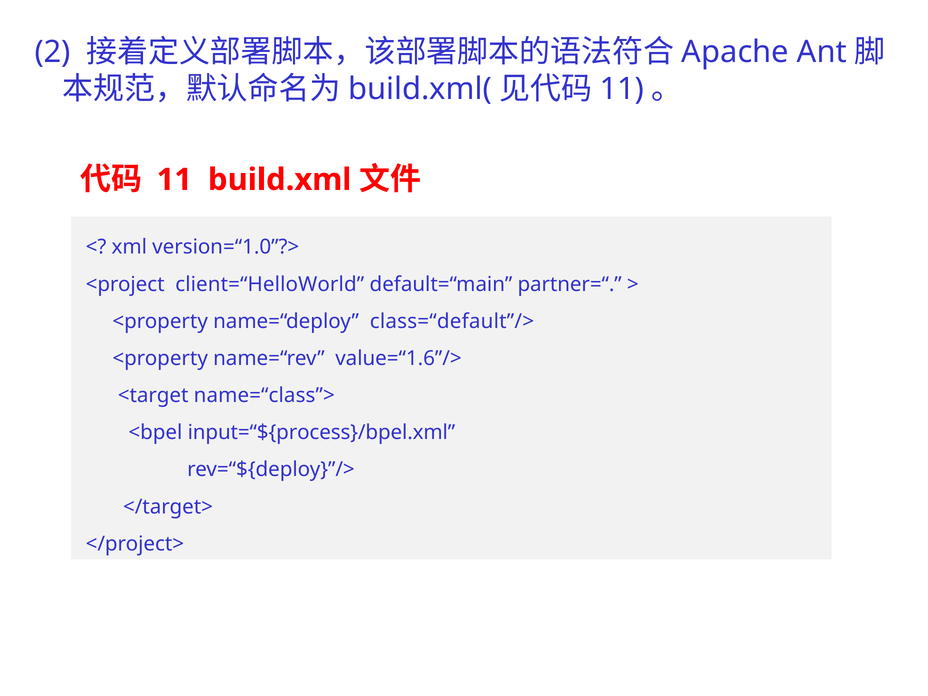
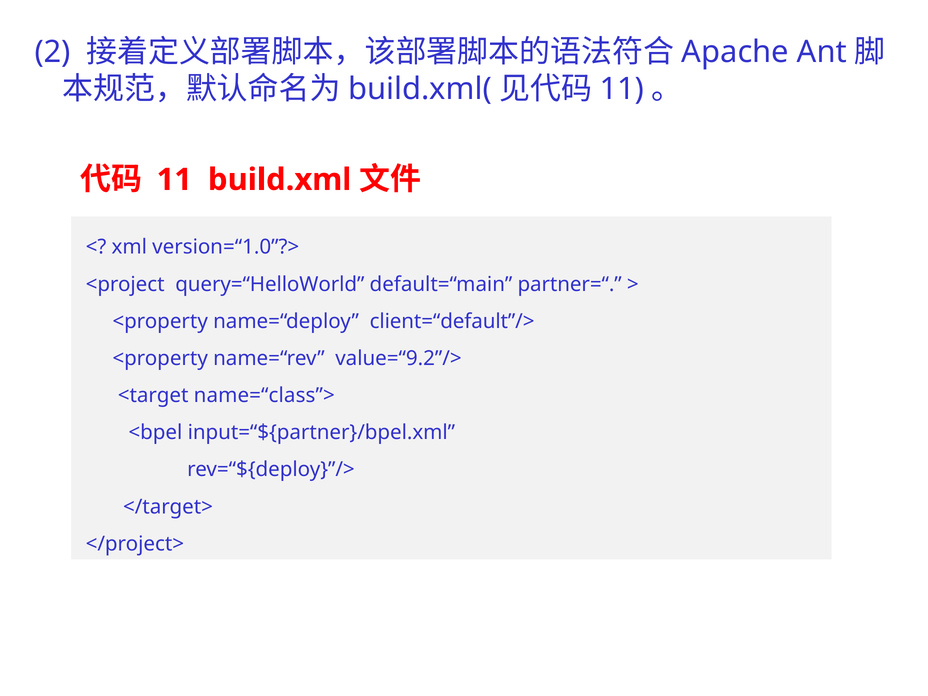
client=“HelloWorld: client=“HelloWorld -> query=“HelloWorld (270, 284)
class=“default”/>: class=“default”/> -> client=“default”/> (452, 321)
value=“1.6”/>: value=“1.6”/> -> value=“9.2”/> (399, 358)
input=“${process}/bpel.xml: input=“${process}/bpel.xml -> input=“${partner}/bpel.xml (321, 433)
